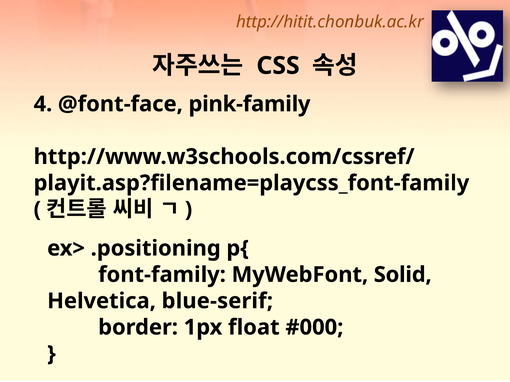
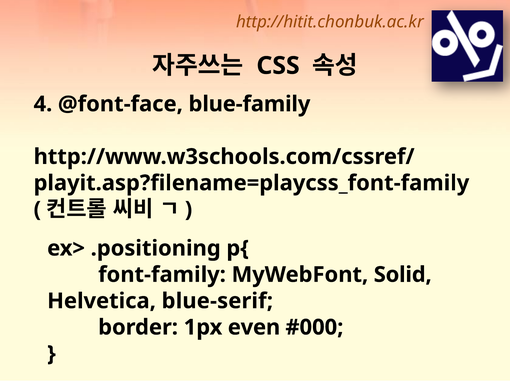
pink-family: pink-family -> blue-family (249, 104)
float: float -> even (254, 328)
